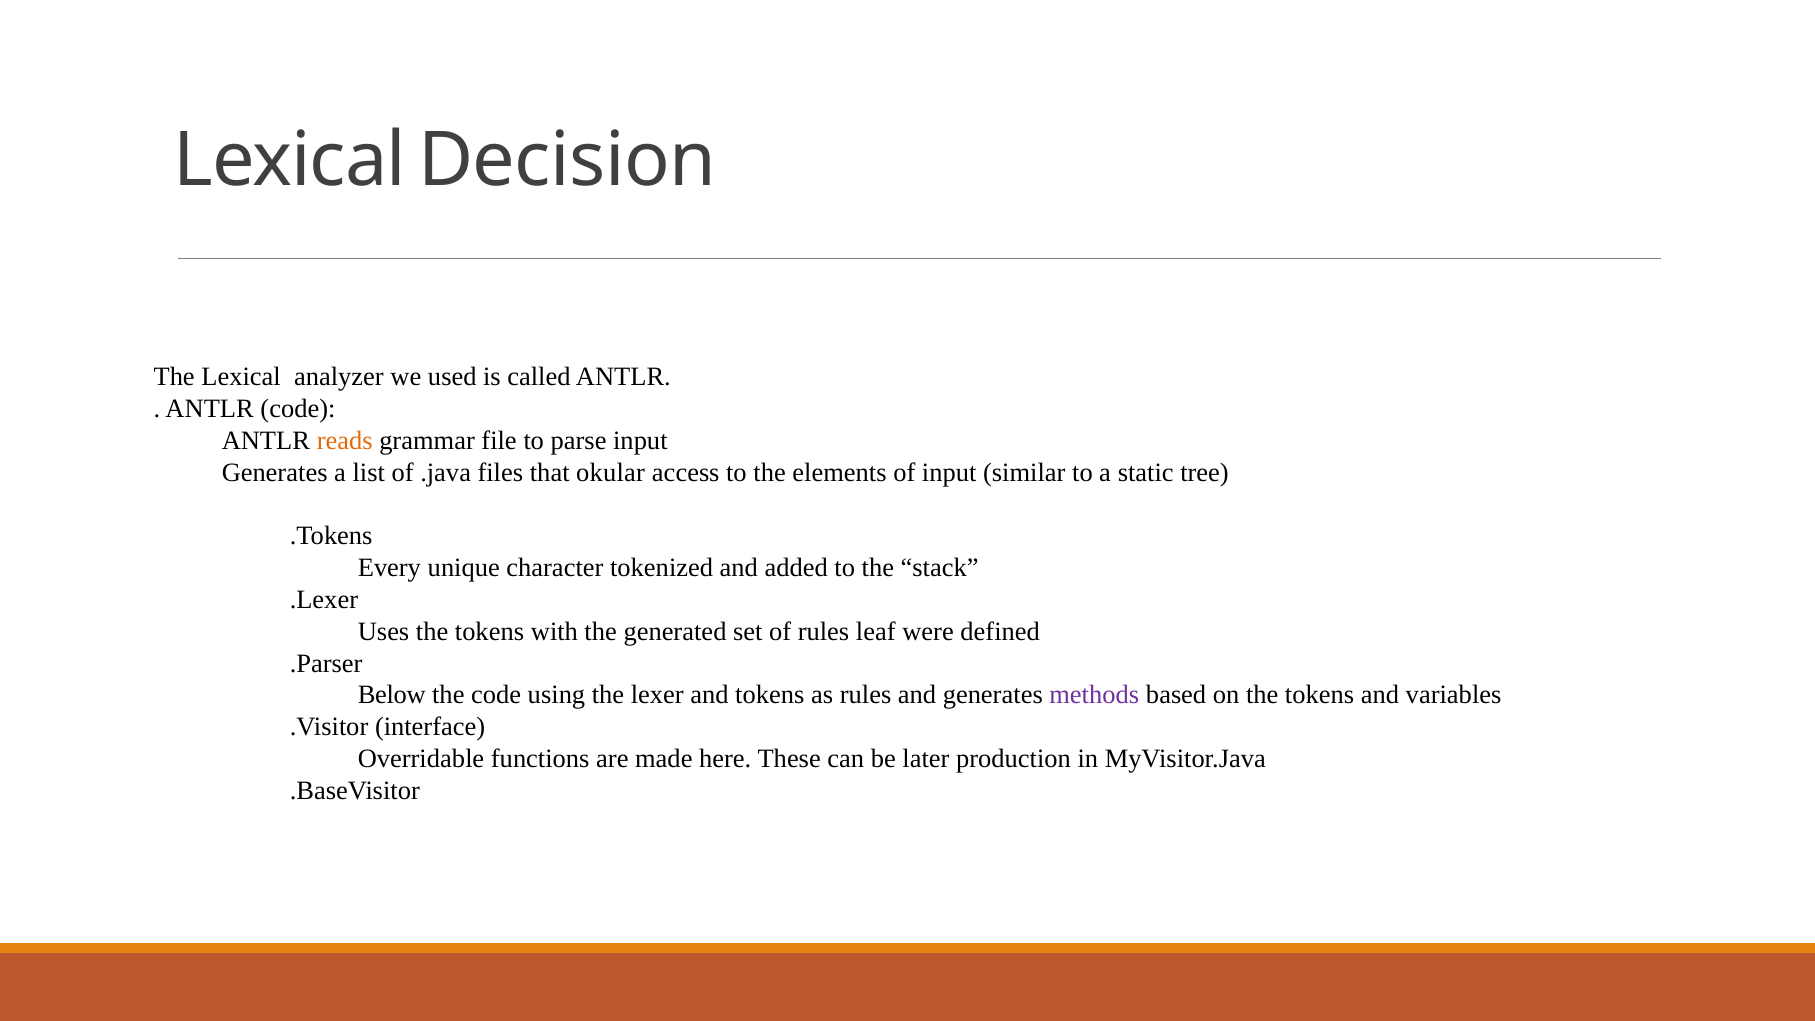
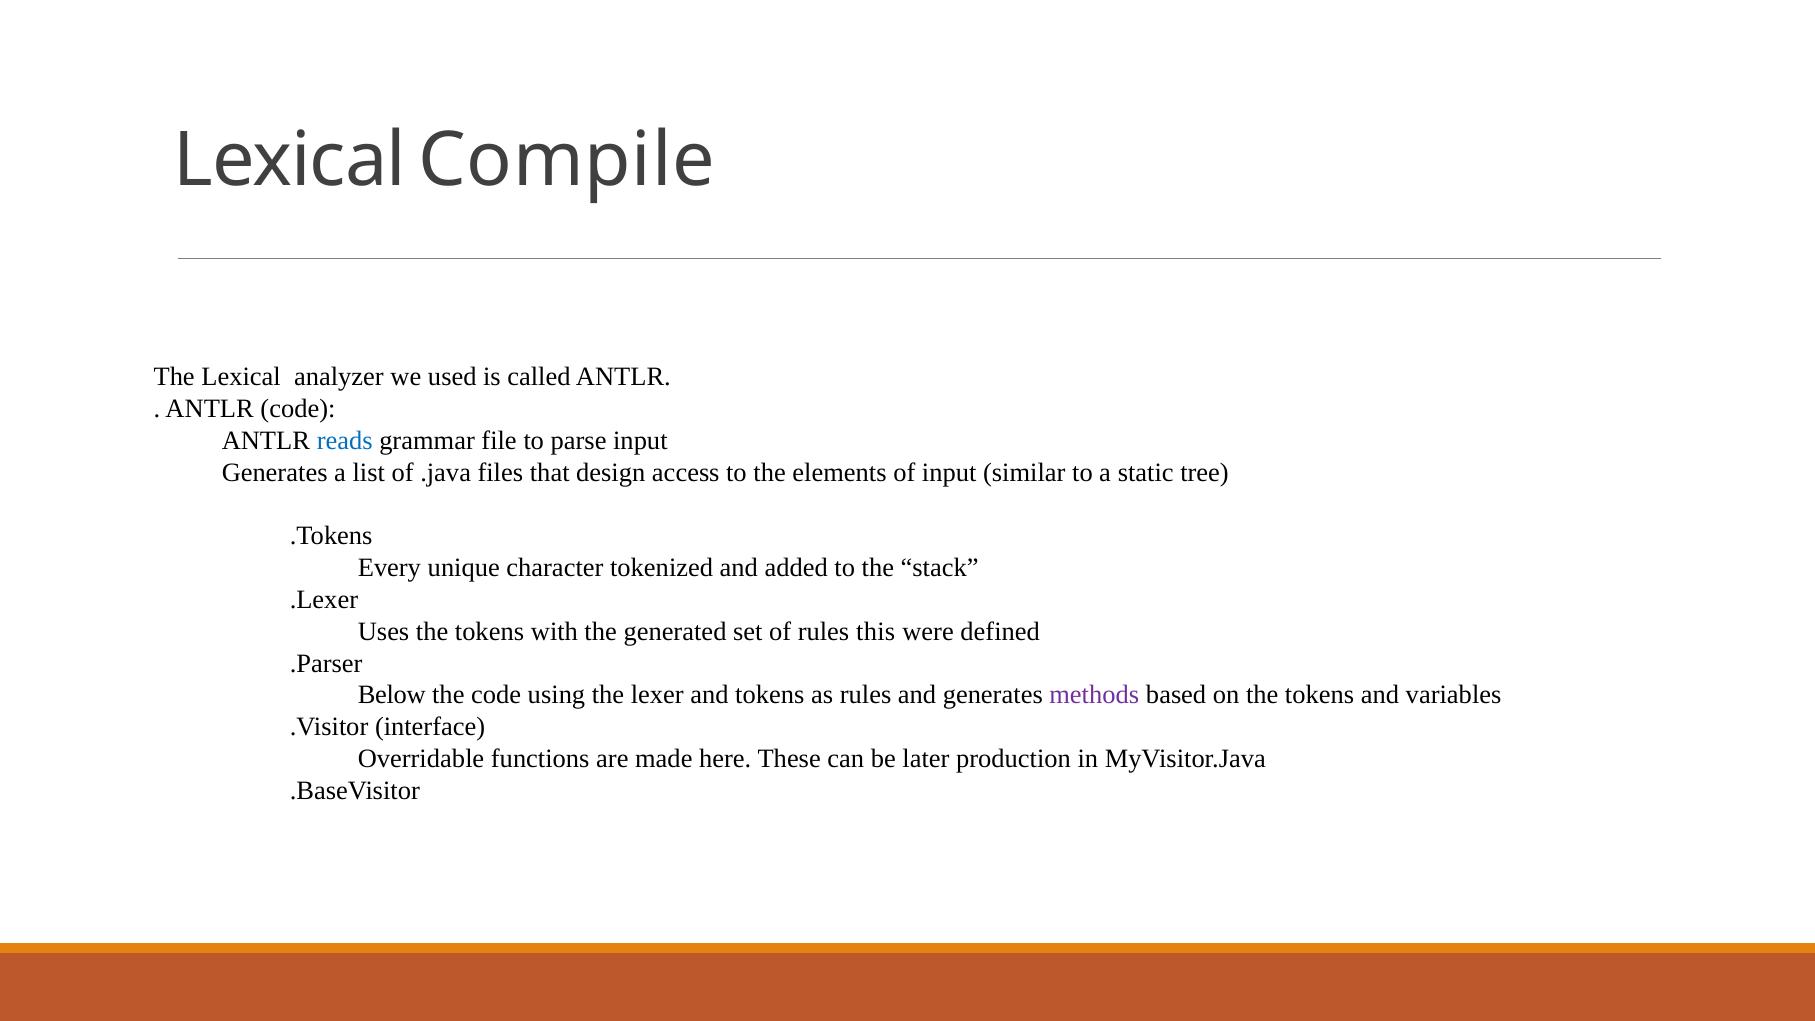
Decision: Decision -> Compile (567, 161)
reads colour: orange -> blue (345, 441)
okular: okular -> design (611, 473)
leaf: leaf -> this (876, 631)
